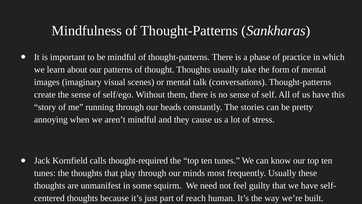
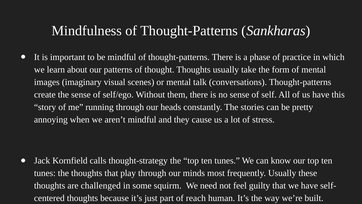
thought-required: thought-required -> thought-strategy (138, 160)
unmanifest: unmanifest -> challenged (101, 185)
